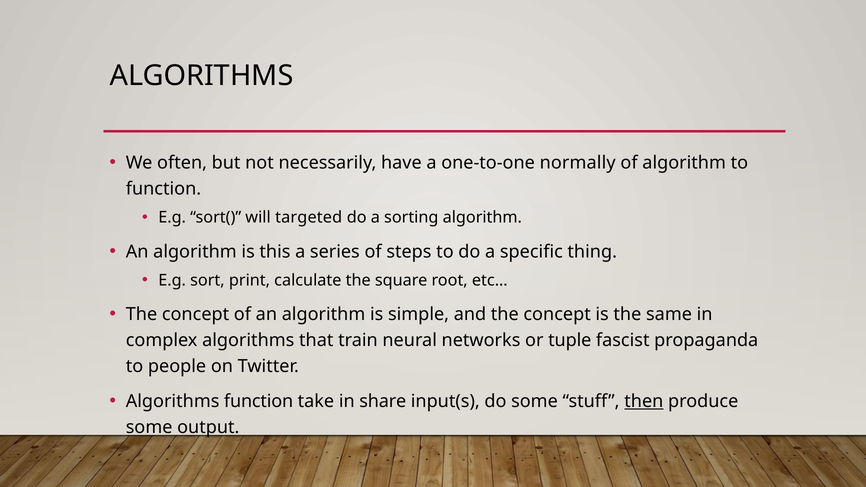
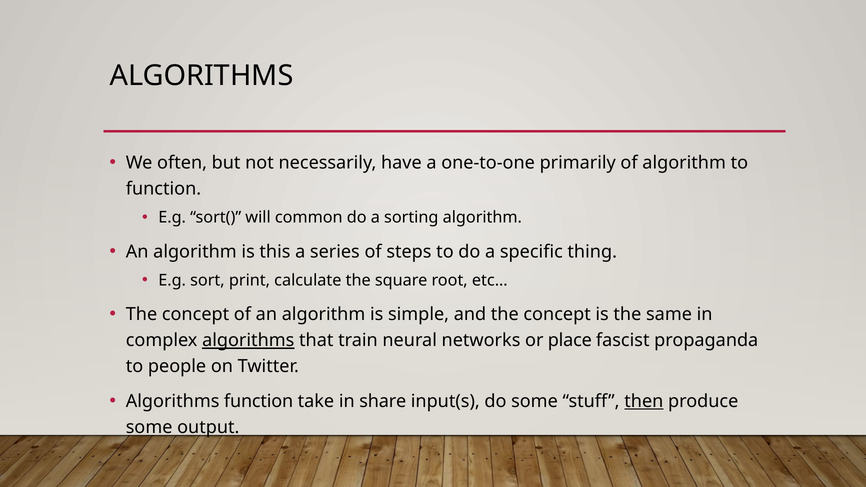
normally: normally -> primarily (578, 163)
targeted: targeted -> common (309, 218)
algorithms underline: none -> present (248, 341)
tuple: tuple -> place (570, 341)
